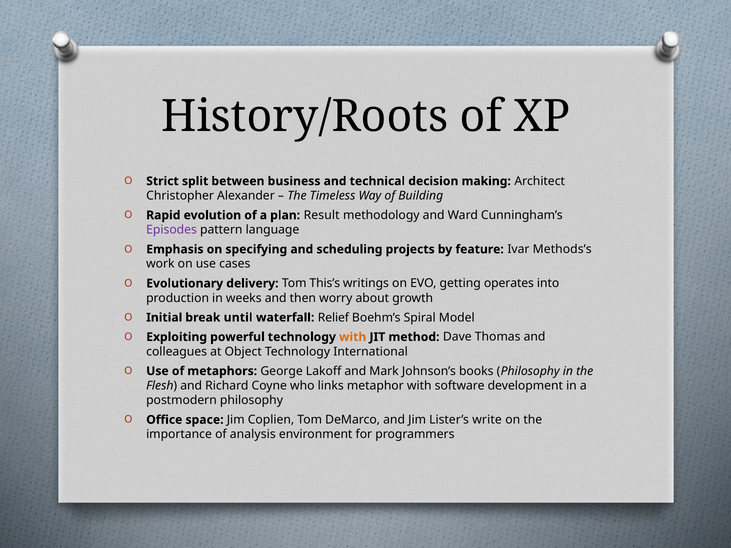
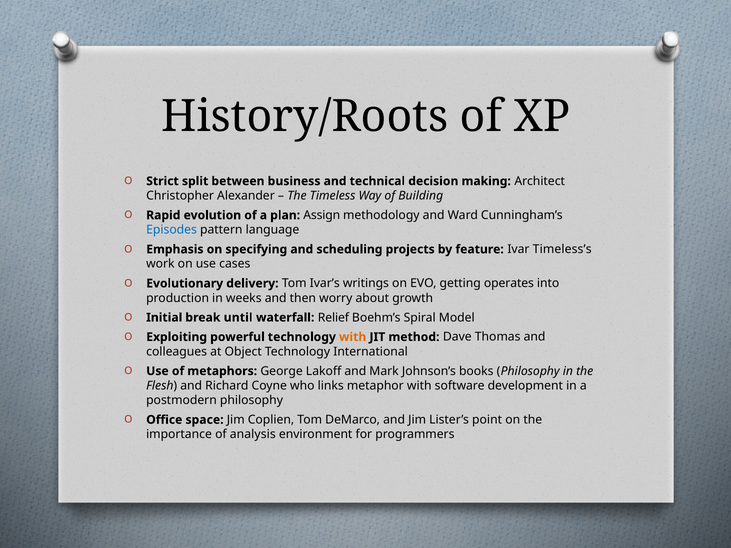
Result: Result -> Assign (322, 215)
Episodes colour: purple -> blue (172, 230)
Methods’s: Methods’s -> Timeless’s (562, 249)
This’s: This’s -> Ivar’s (325, 284)
write: write -> point (487, 420)
